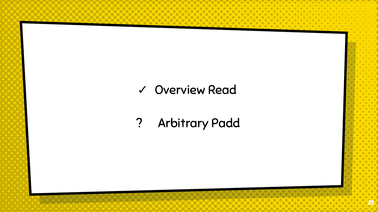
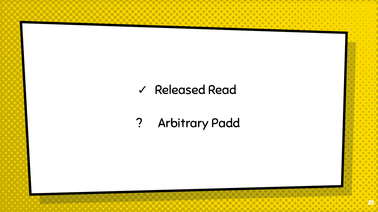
Overview: Overview -> Released (180, 90)
